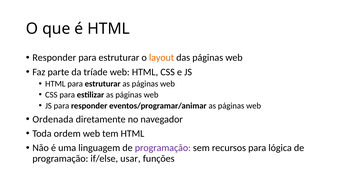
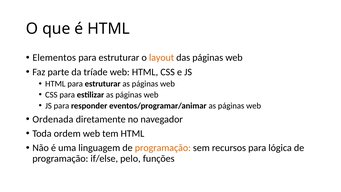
Responder: Responder -> Elementos (54, 58)
programação colour: purple -> orange (163, 148)
usar: usar -> pelo (130, 159)
